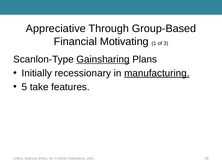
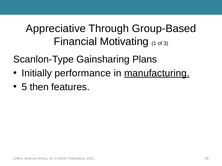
Gainsharing underline: present -> none (103, 60)
recessionary: recessionary -> performance (83, 73)
take: take -> then (39, 87)
